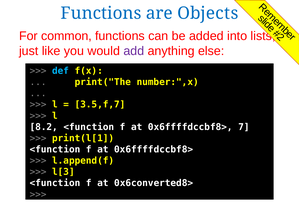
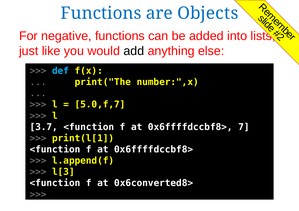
common: common -> negative (66, 36)
add colour: purple -> black (134, 51)
3.5,f,7: 3.5,f,7 -> 5.0,f,7 (100, 104)
8.2: 8.2 -> 3.7 (44, 127)
